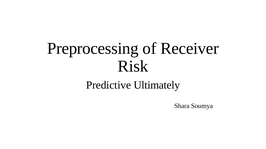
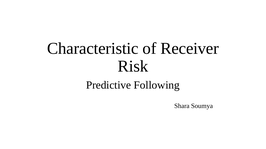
Preprocessing: Preprocessing -> Characteristic (93, 49)
Ultimately: Ultimately -> Following (157, 86)
